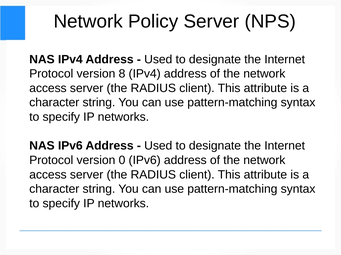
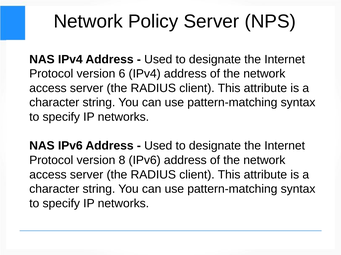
8: 8 -> 6 (122, 74)
0: 0 -> 8 (122, 161)
